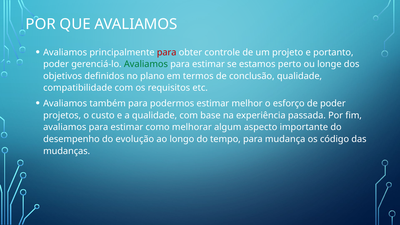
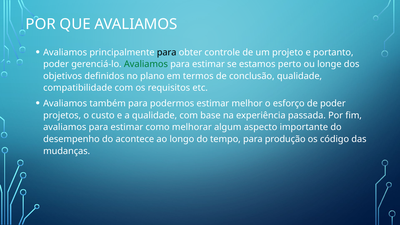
para colour: red -> black (167, 52)
evolução: evolução -> acontece (135, 139)
mudança: mudança -> produção (285, 139)
